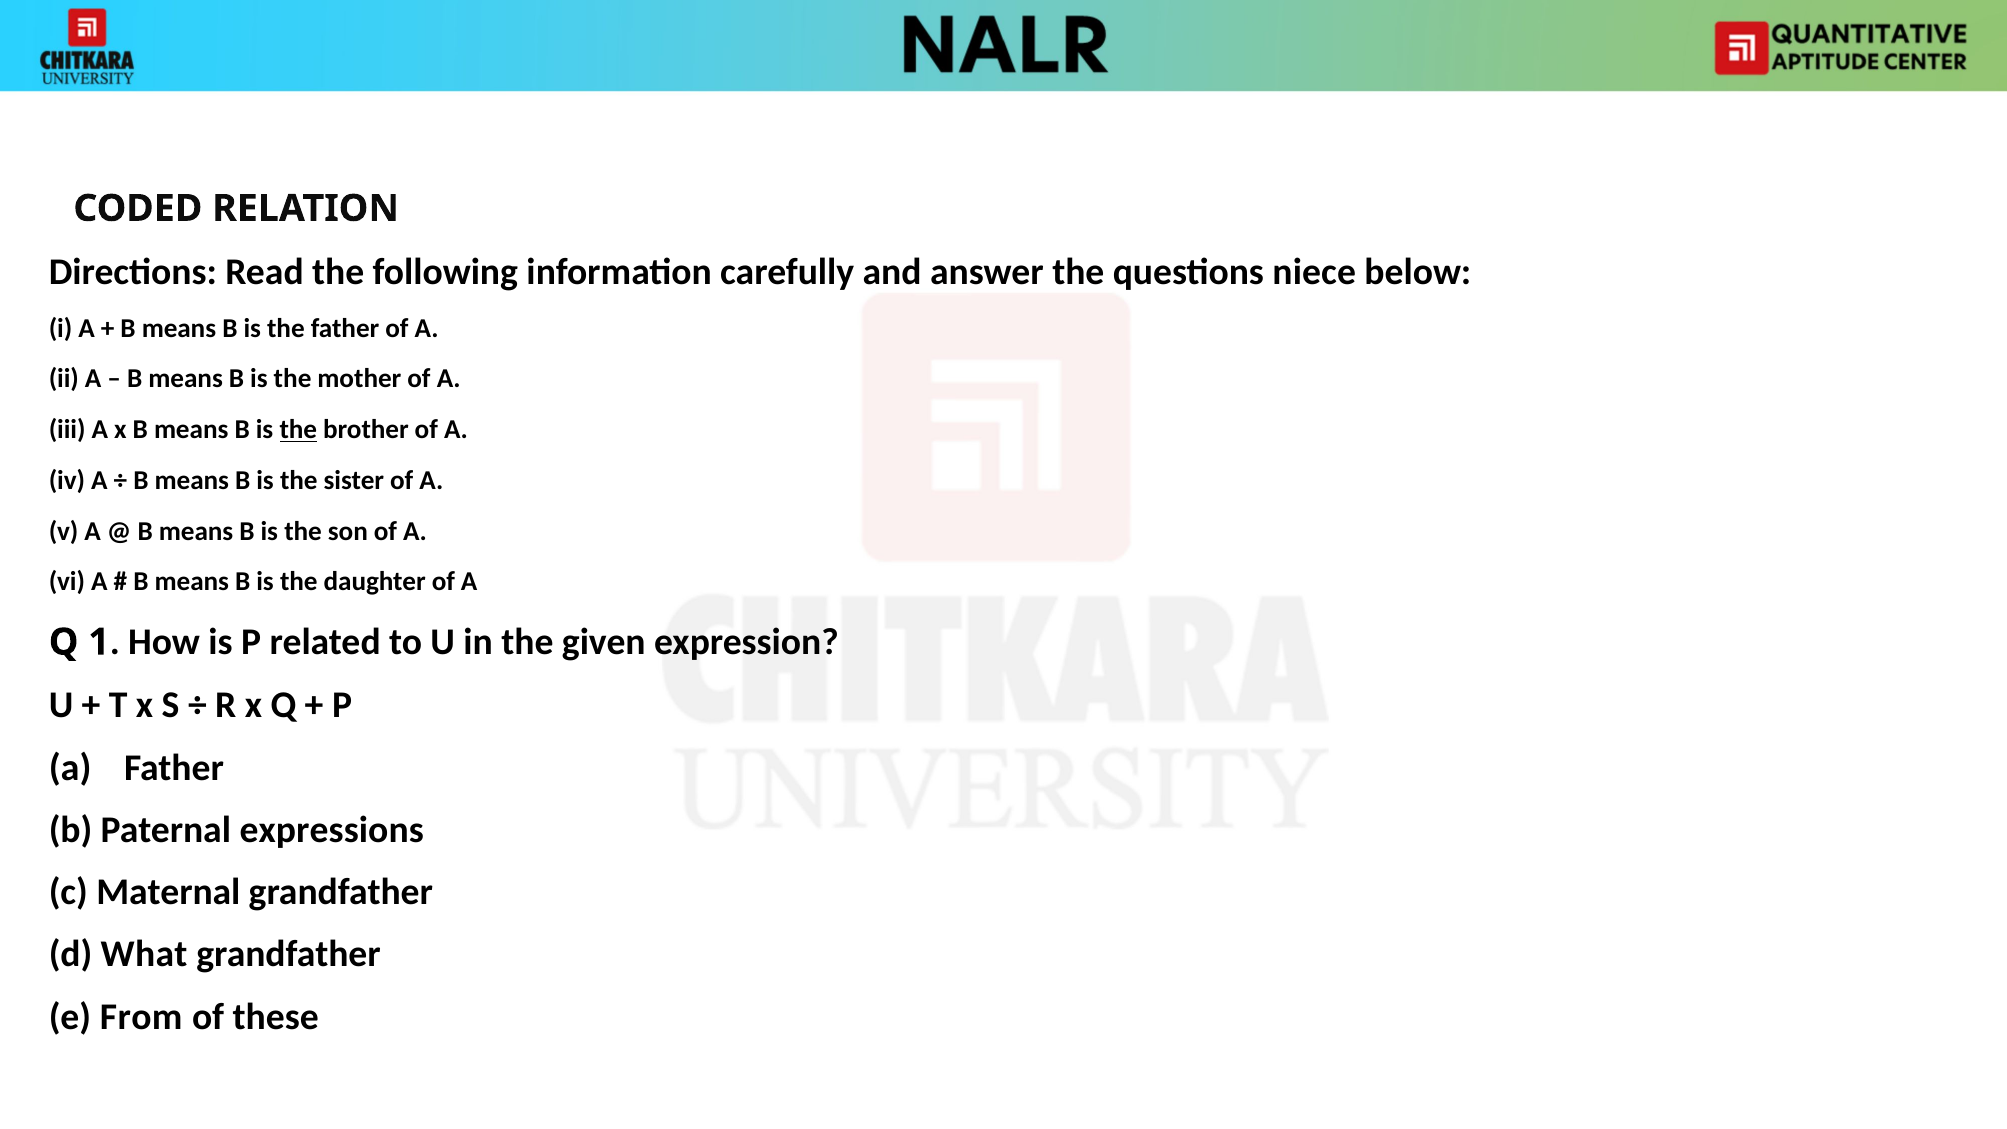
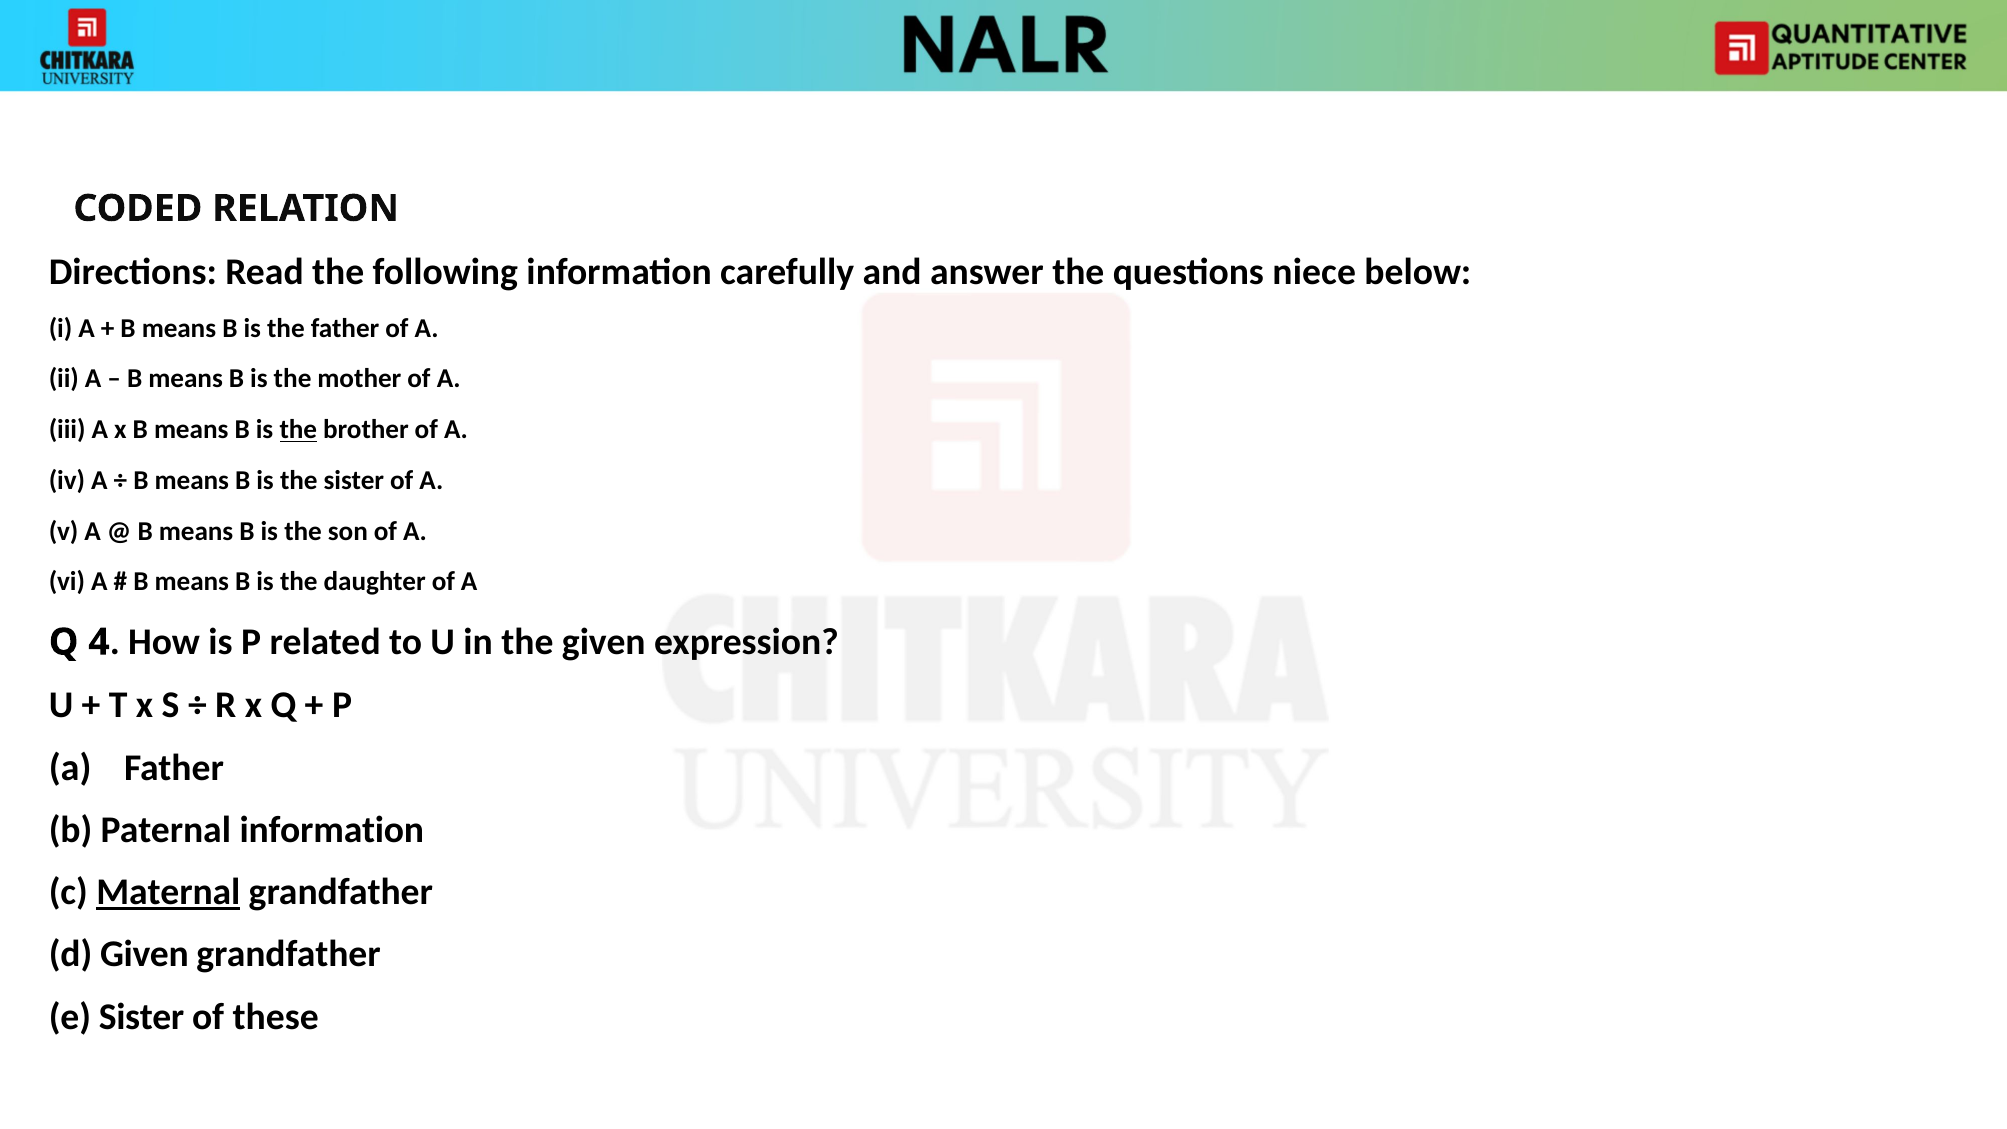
1: 1 -> 4 (99, 642)
Paternal expressions: expressions -> information (332, 830)
Maternal underline: none -> present (168, 892)
d What: What -> Given (144, 954)
e From: From -> Sister (142, 1017)
